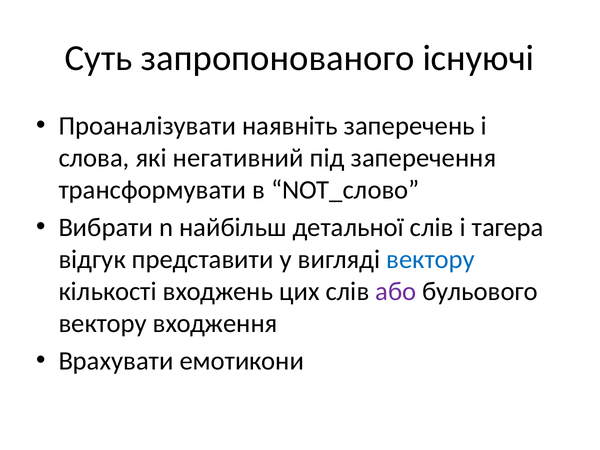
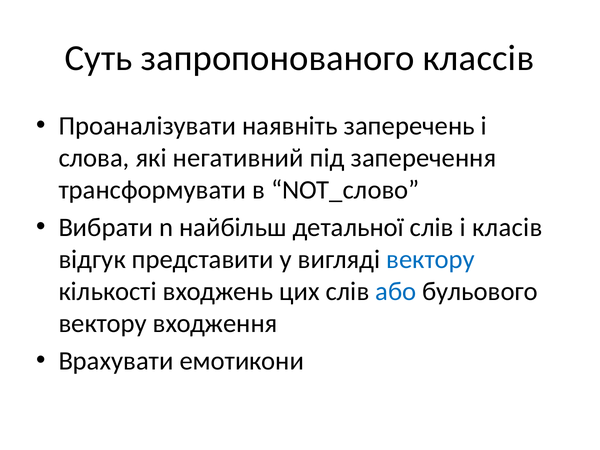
існуючі: існуючі -> классів (478, 58)
тагера: тагера -> класів (507, 227)
або colour: purple -> blue (396, 291)
